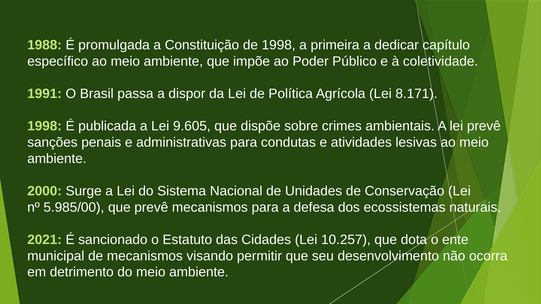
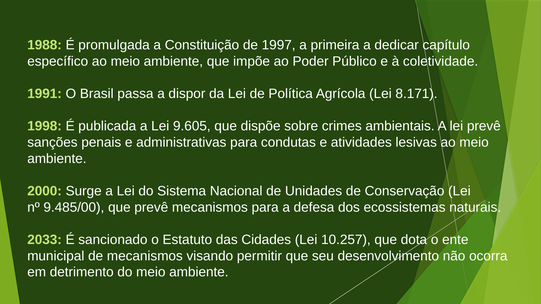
de 1998: 1998 -> 1997 (279, 45)
5.985/00: 5.985/00 -> 9.485/00 (74, 207)
2021: 2021 -> 2033 (45, 240)
